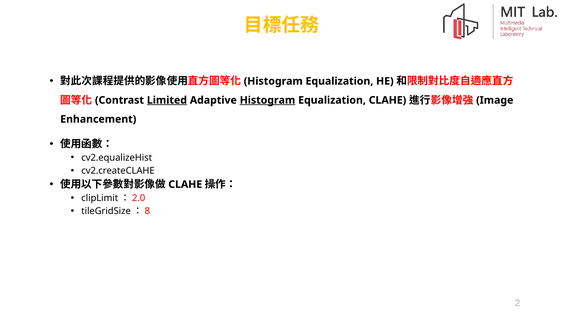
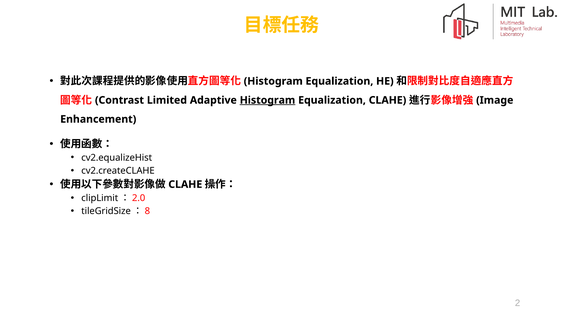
Limited underline: present -> none (167, 100)
